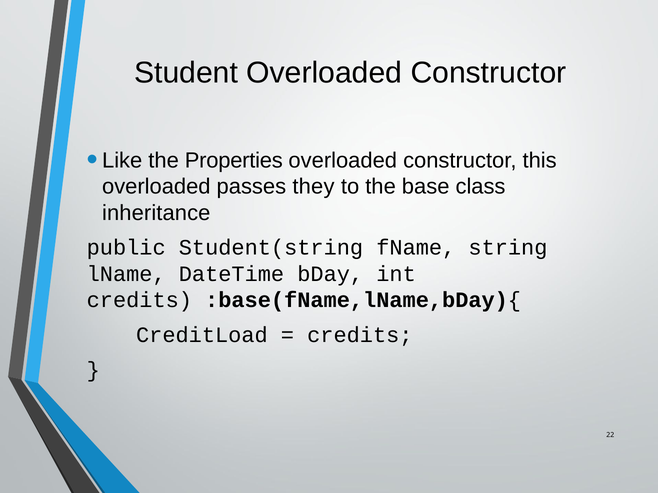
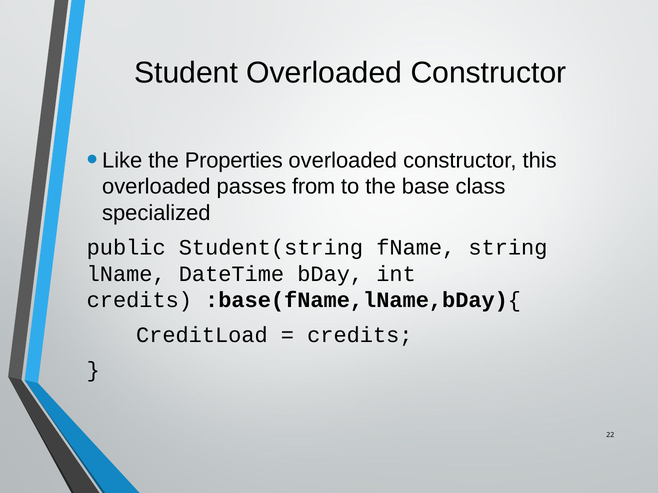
they: they -> from (314, 187)
inheritance: inheritance -> specialized (156, 213)
